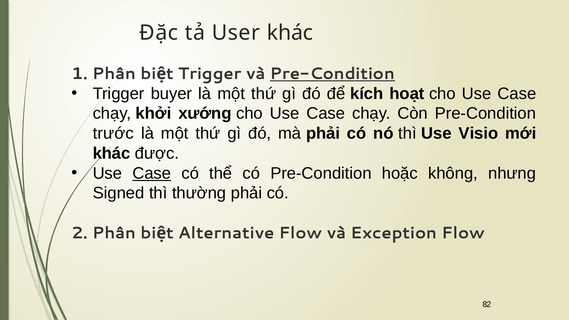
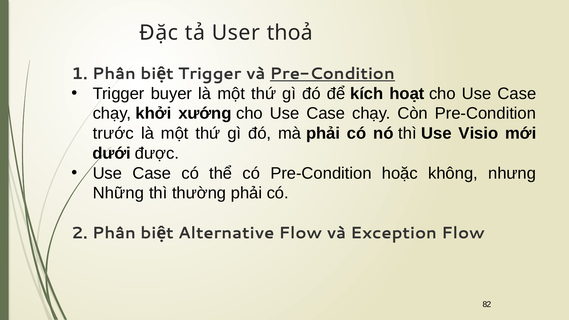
User khác: khác -> thoả (290, 33)
khác: khác -> dưới (112, 153)
Case underline: present -> none (152, 173)
Signed: Signed -> Những (118, 193)
